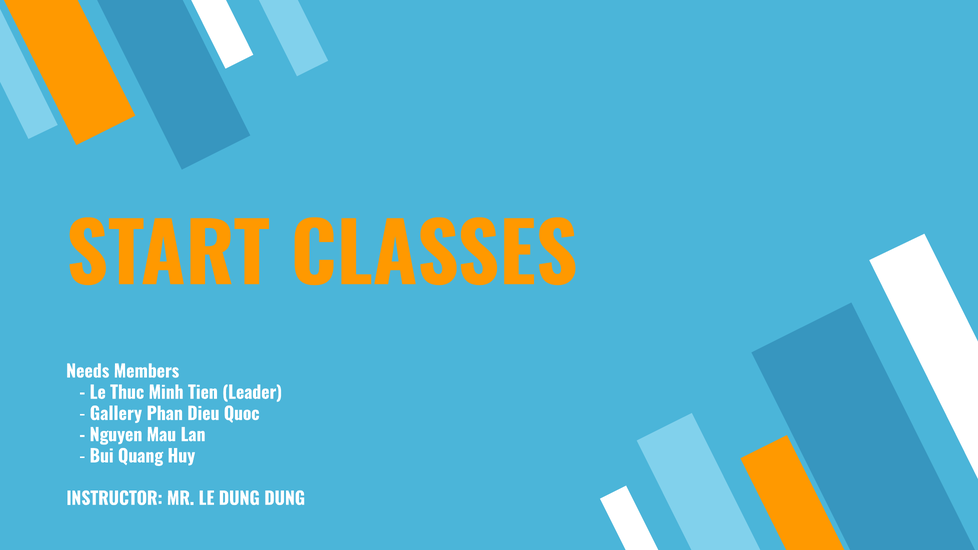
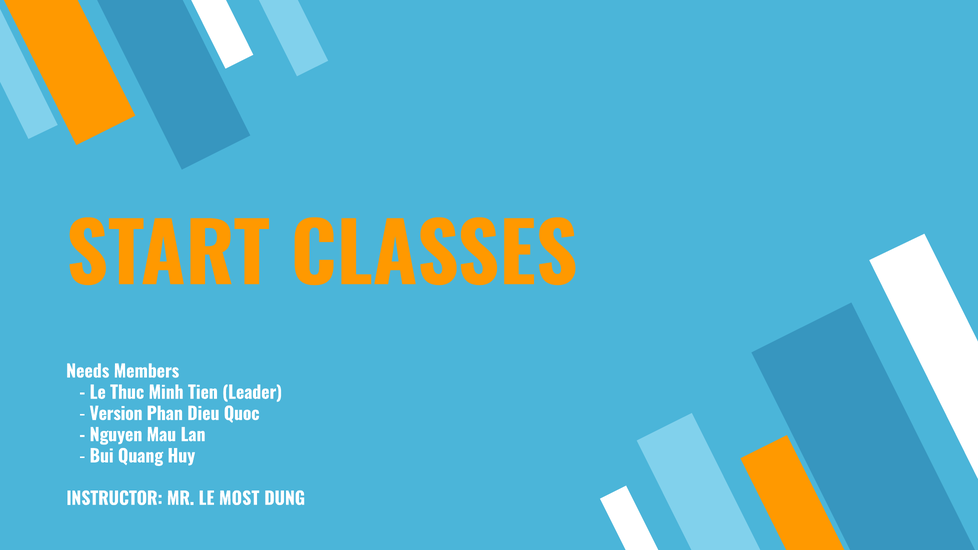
Gallery: Gallery -> Version (116, 414)
LE DUNG: DUNG -> MOST (239, 499)
